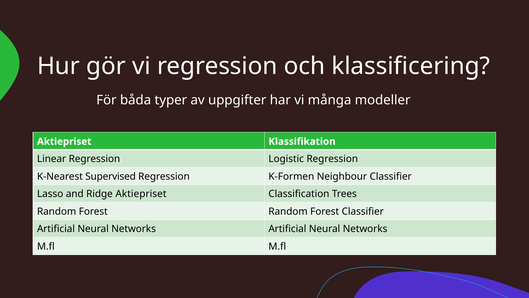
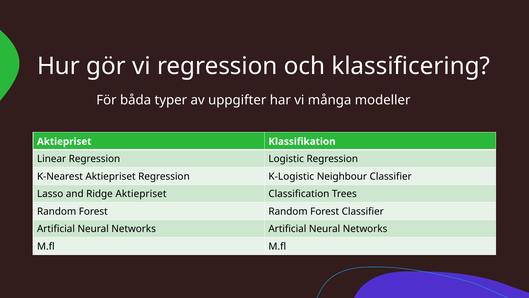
K-Nearest Supervised: Supervised -> Aktiepriset (111, 176)
K-Formen: K-Formen -> K-Logistic (291, 176)
